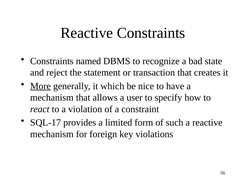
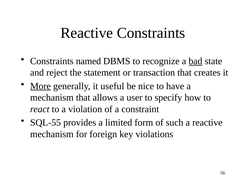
bad underline: none -> present (195, 61)
which: which -> useful (112, 86)
SQL-17: SQL-17 -> SQL-55 (46, 122)
